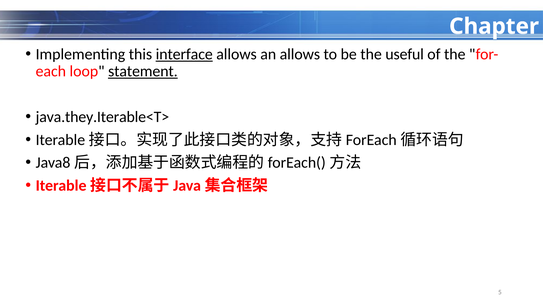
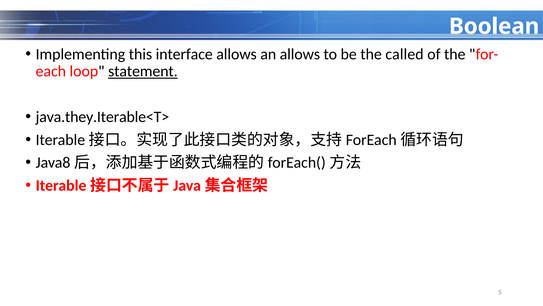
Chapter: Chapter -> Boolean (494, 26)
interface underline: present -> none (184, 54)
useful: useful -> called (405, 54)
